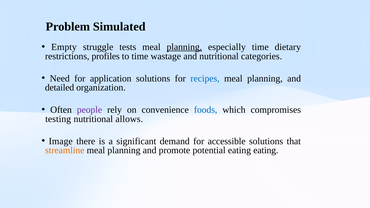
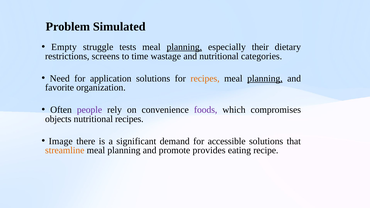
especially time: time -> their (260, 47)
profiles: profiles -> screens (106, 56)
recipes colour: blue -> orange (205, 78)
planning underline: none -> present (265, 78)
detailed: detailed -> favorite (60, 88)
foods colour: blue -> purple (206, 110)
testing: testing -> objects (58, 119)
nutritional allows: allows -> recipes (129, 119)
potential: potential -> provides (209, 150)
eating eating: eating -> recipe (266, 150)
